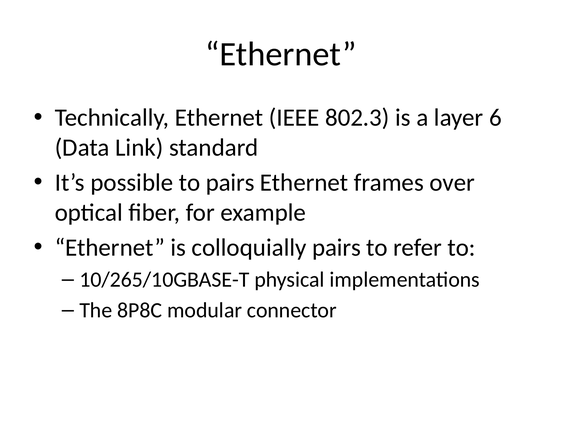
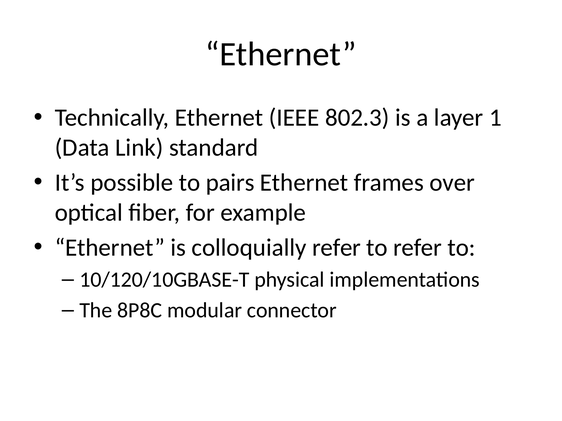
6: 6 -> 1 (495, 118)
colloquially pairs: pairs -> refer (337, 248)
10/265/10GBASE-T: 10/265/10GBASE-T -> 10/120/10GBASE-T (164, 280)
